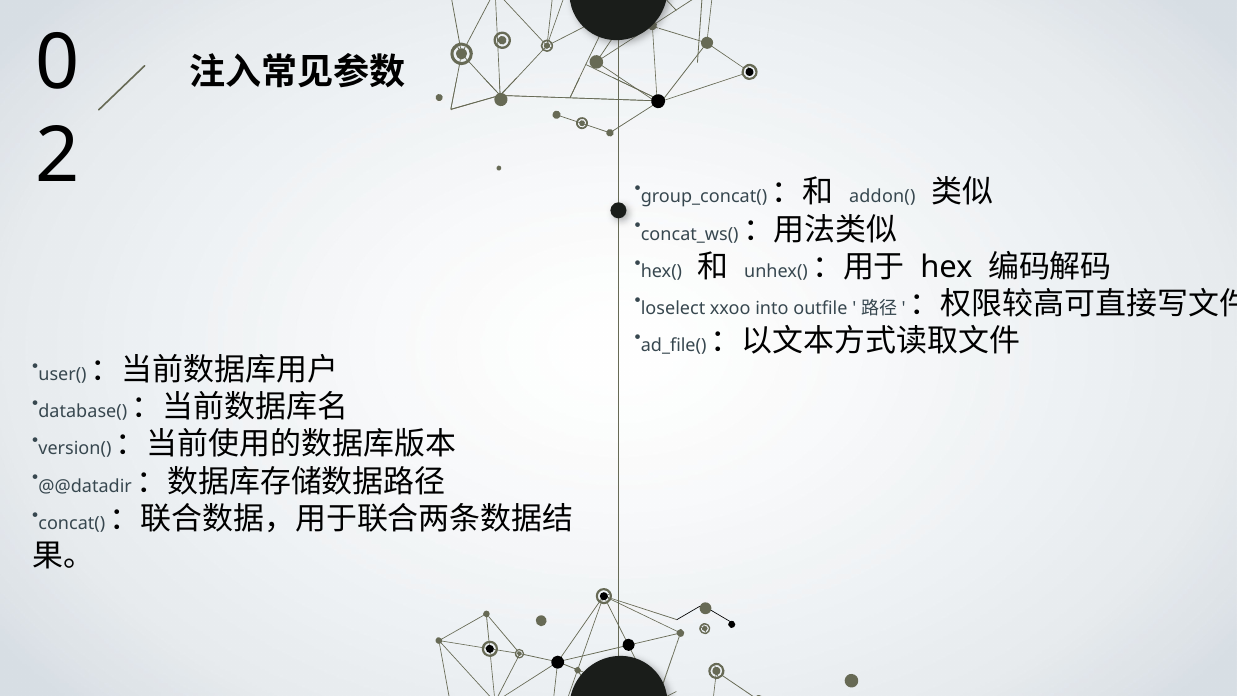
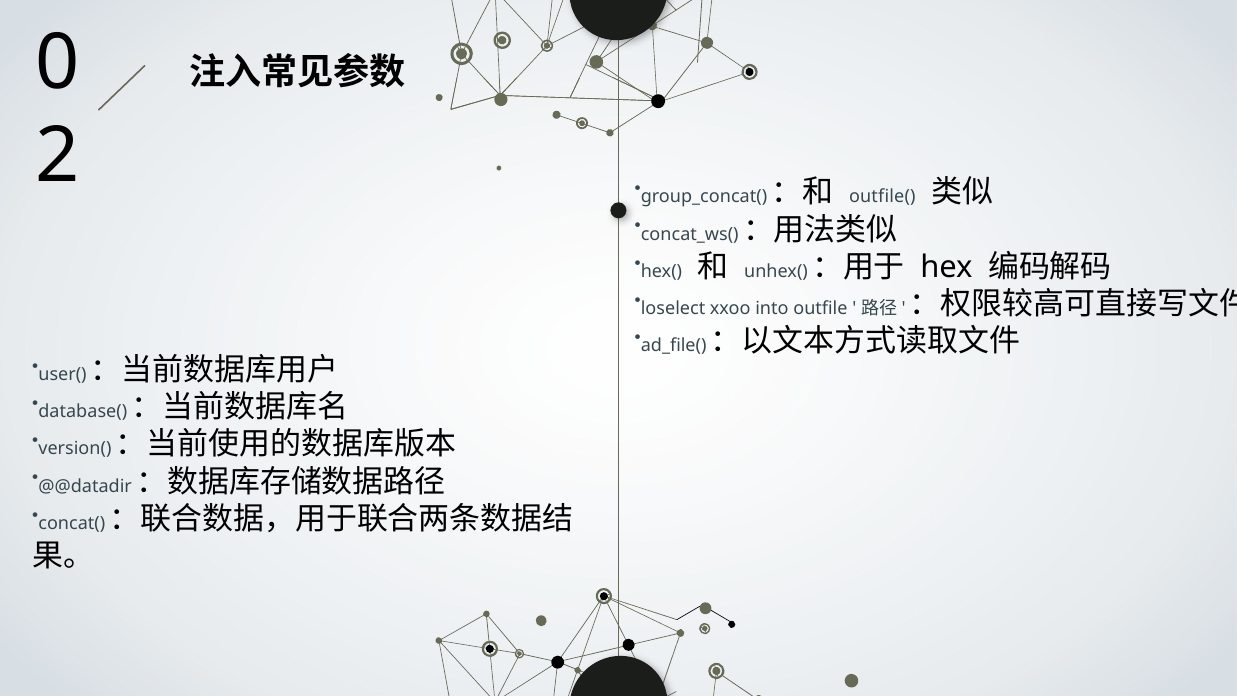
addon(: addon( -> outfile( (882, 197)
